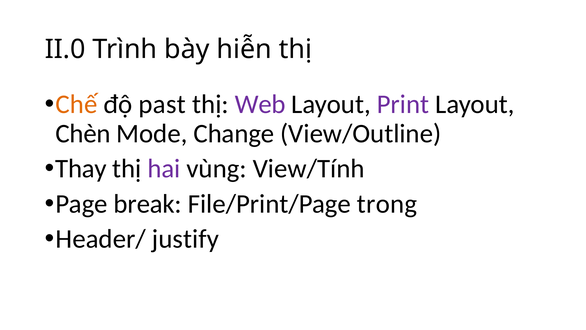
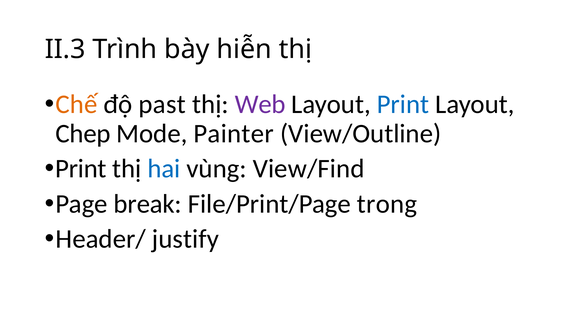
II.0: II.0 -> II.3 (65, 49)
Print colour: purple -> blue (403, 104)
Chèn: Chèn -> Chep (83, 133)
Change: Change -> Painter (234, 133)
Thay: Thay -> Print (81, 169)
hai colour: purple -> blue (164, 169)
View/Tính: View/Tính -> View/Find (309, 169)
